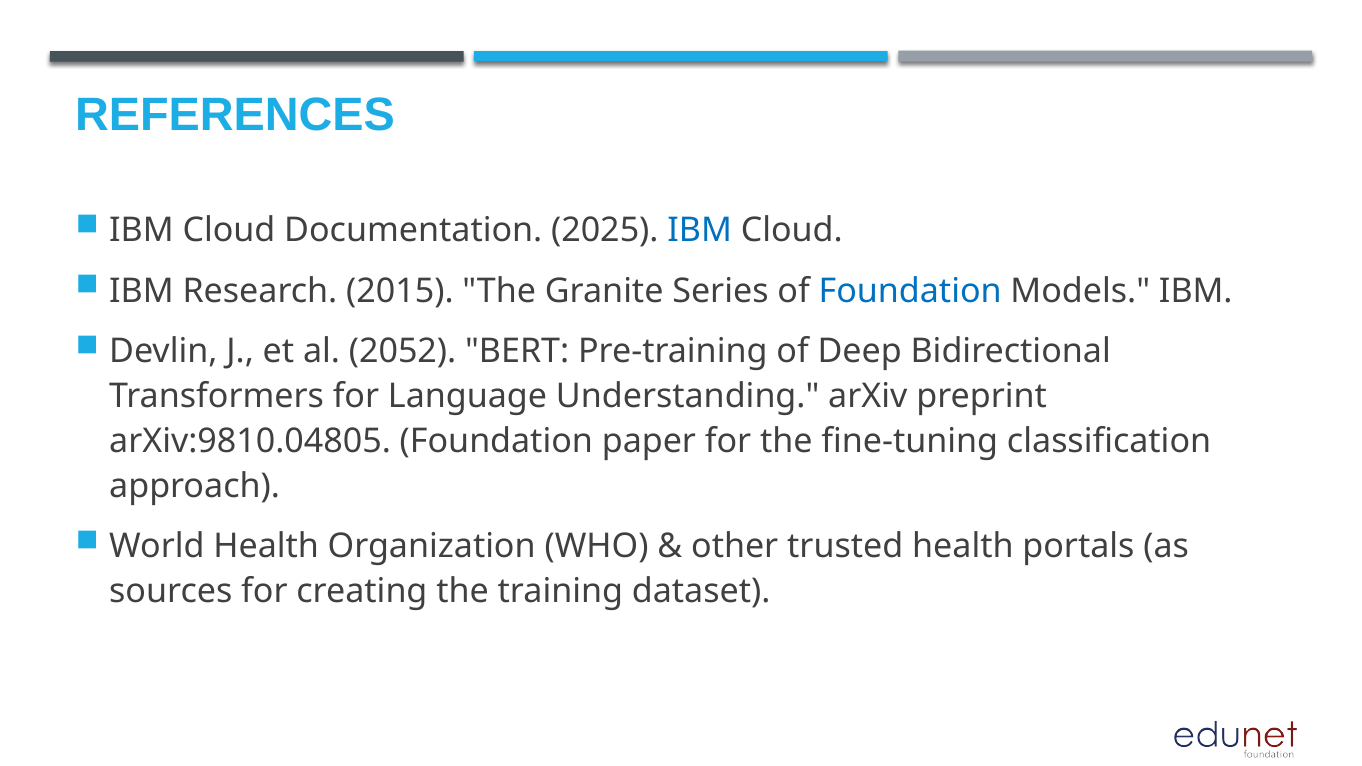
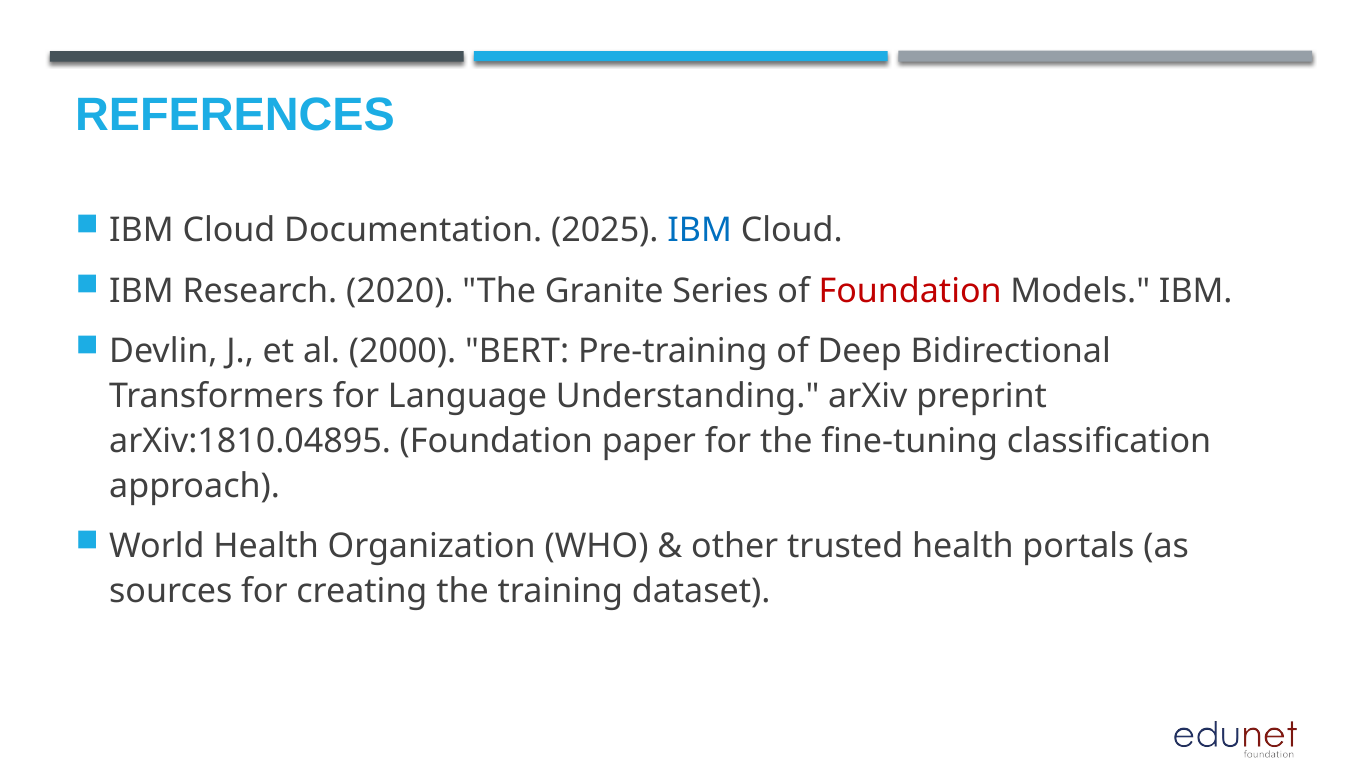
2015: 2015 -> 2020 (400, 291)
Foundation colour: blue -> red (910, 291)
2052: 2052 -> 2000 (403, 351)
arXiv:9810.04805: arXiv:9810.04805 -> arXiv:1810.04895 (250, 441)
